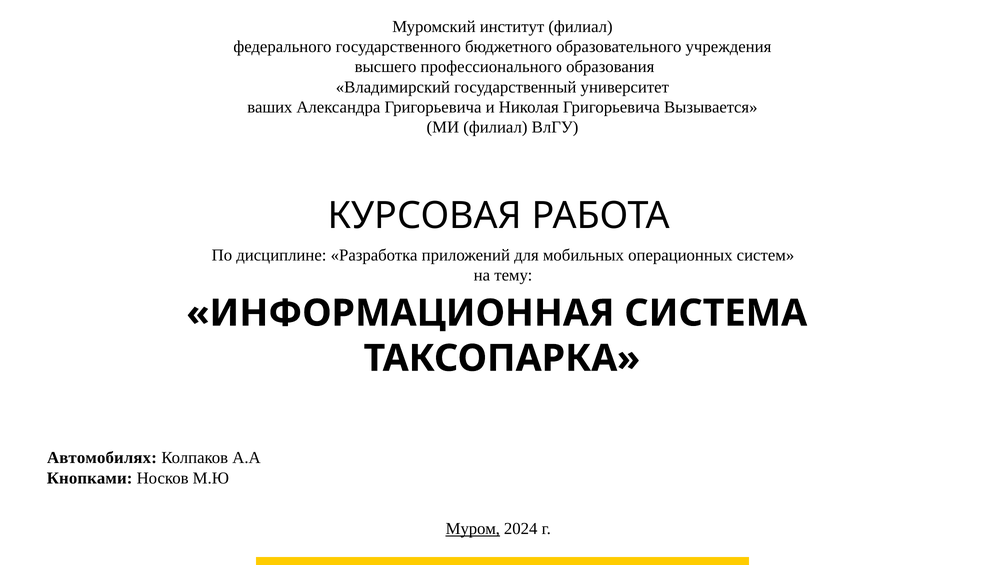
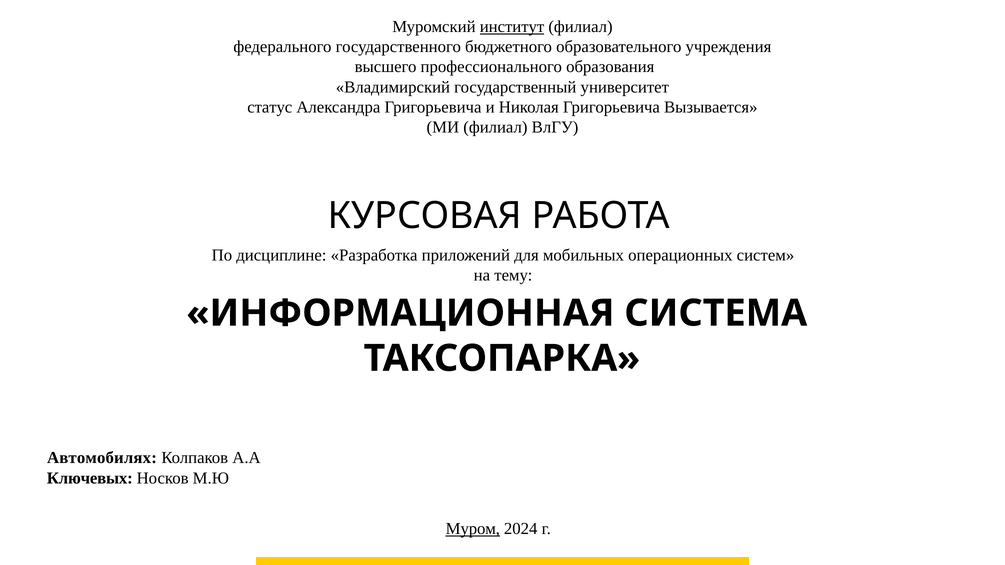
институт underline: none -> present (512, 27)
ваших: ваших -> статус (270, 107)
Кнопками: Кнопками -> Ключевых (90, 478)
